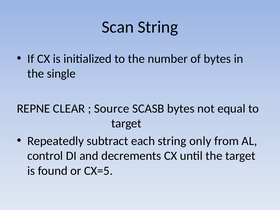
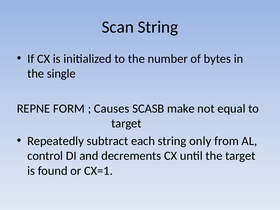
CLEAR: CLEAR -> FORM (69, 109)
Source: Source -> Causes (112, 109)
SCASB bytes: bytes -> make (181, 109)
CX=5: CX=5 -> CX=1 (98, 171)
